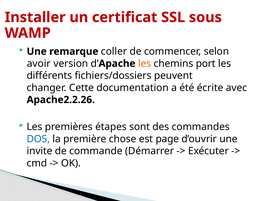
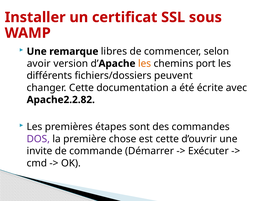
coller: coller -> libres (114, 51)
Apache2.2.26: Apache2.2.26 -> Apache2.2.82 (61, 99)
DOS colour: blue -> purple (38, 138)
est page: page -> cette (167, 138)
